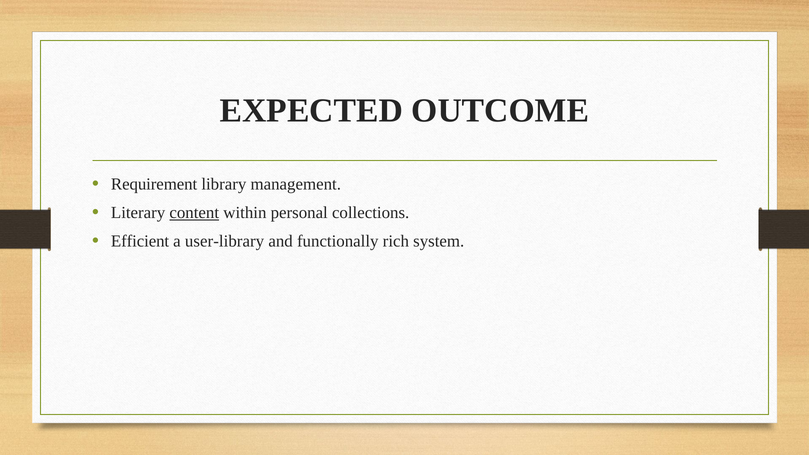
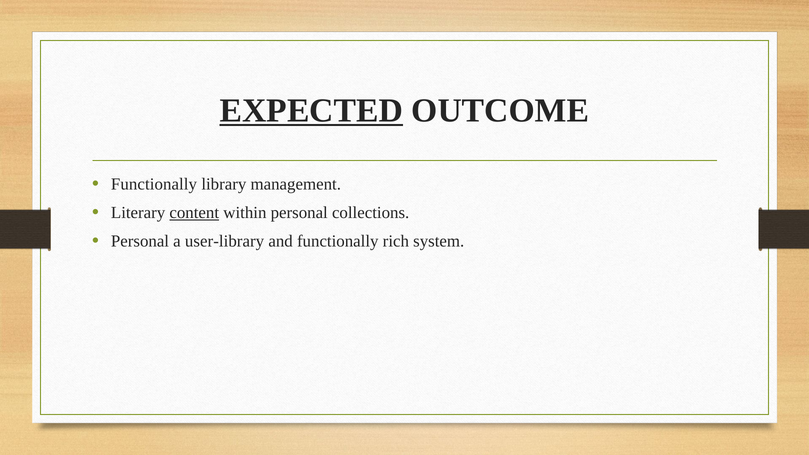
EXPECTED underline: none -> present (311, 111)
Requirement: Requirement -> Functionally (154, 184)
Efficient: Efficient -> Personal (140, 241)
